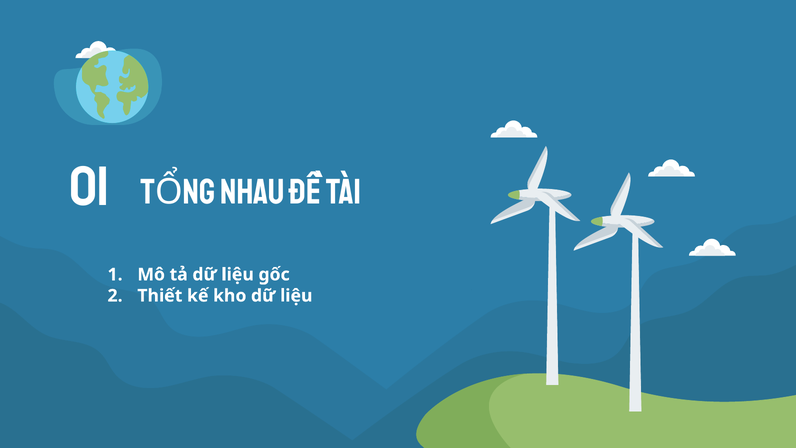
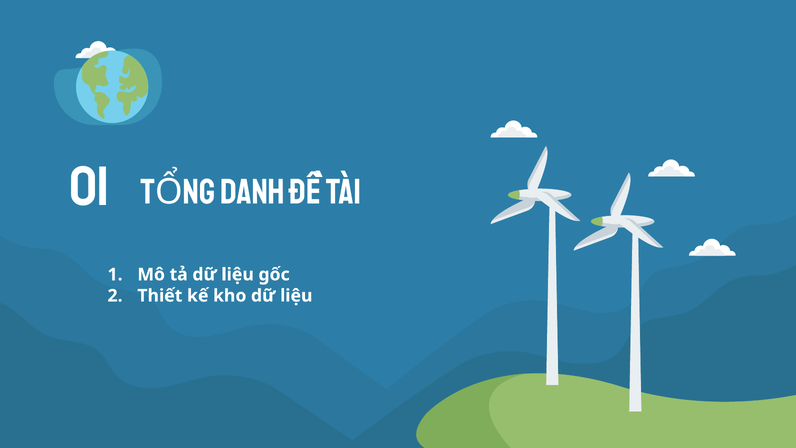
NHAU: NHAU -> DANH (252, 192)
